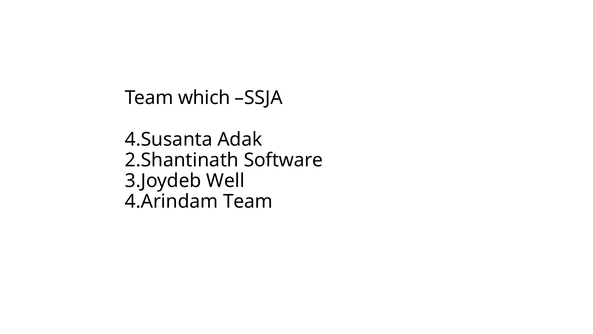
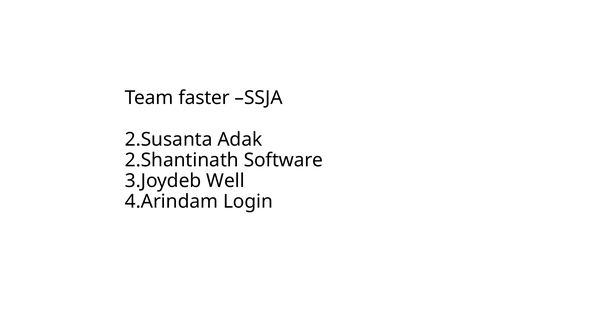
which: which -> faster (204, 98)
4.Susanta: 4.Susanta -> 2.Susanta (169, 139)
4.Arindam Team: Team -> Login (248, 201)
